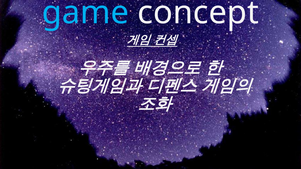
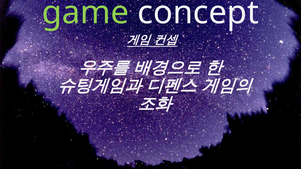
game colour: light blue -> light green (85, 13)
